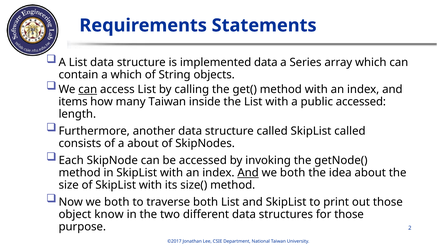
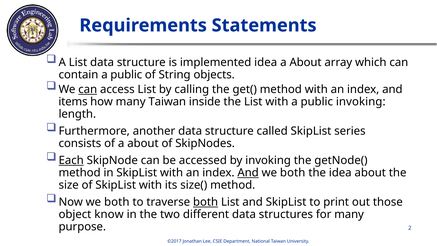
implemented data: data -> idea (266, 62)
Series: Series -> About (306, 62)
contain a which: which -> public (126, 75)
public accessed: accessed -> invoking (361, 102)
SkipList called: called -> series (350, 131)
Each underline: none -> present (71, 160)
both underline: none -> present (206, 202)
for those: those -> many (349, 214)
